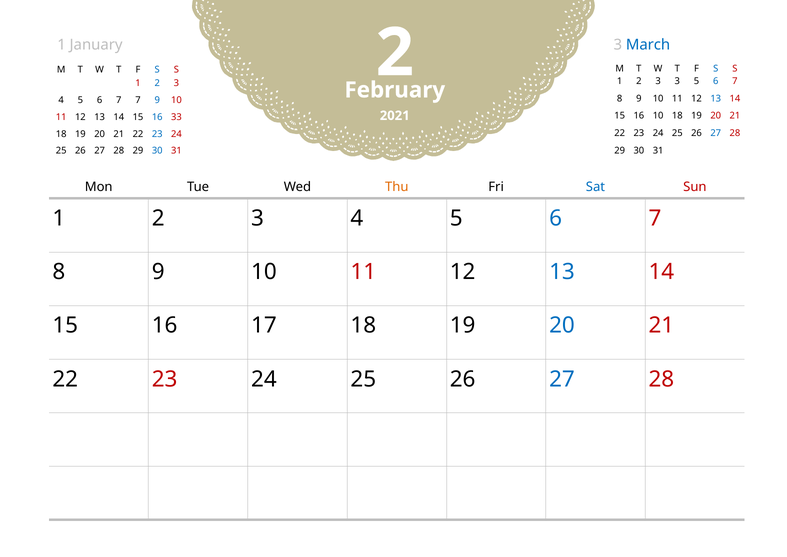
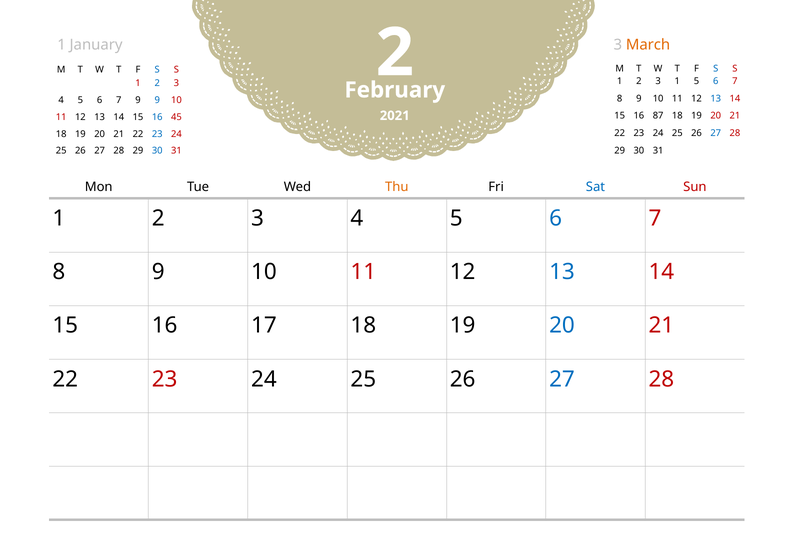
March colour: blue -> orange (648, 45)
3 3: 3 -> 1 (677, 81)
7 7: 7 -> 9 (138, 100)
16 10: 10 -> 87 (658, 116)
33: 33 -> 45 (176, 117)
